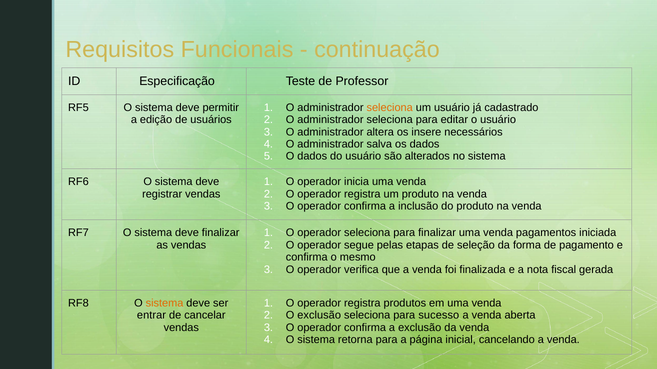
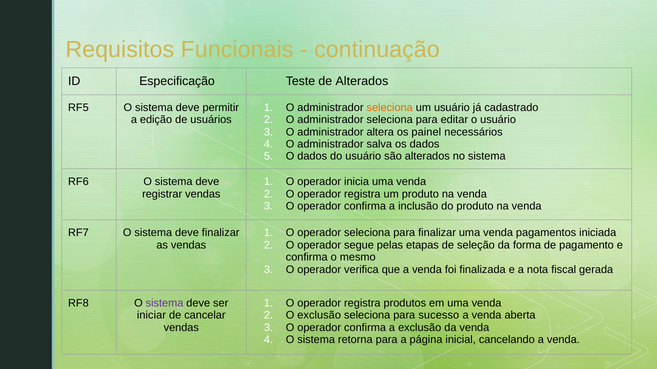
de Professor: Professor -> Alterados (362, 81)
insere: insere -> painel (426, 132)
sistema colour: orange -> purple (165, 304)
entrar: entrar -> iniciar (151, 316)
